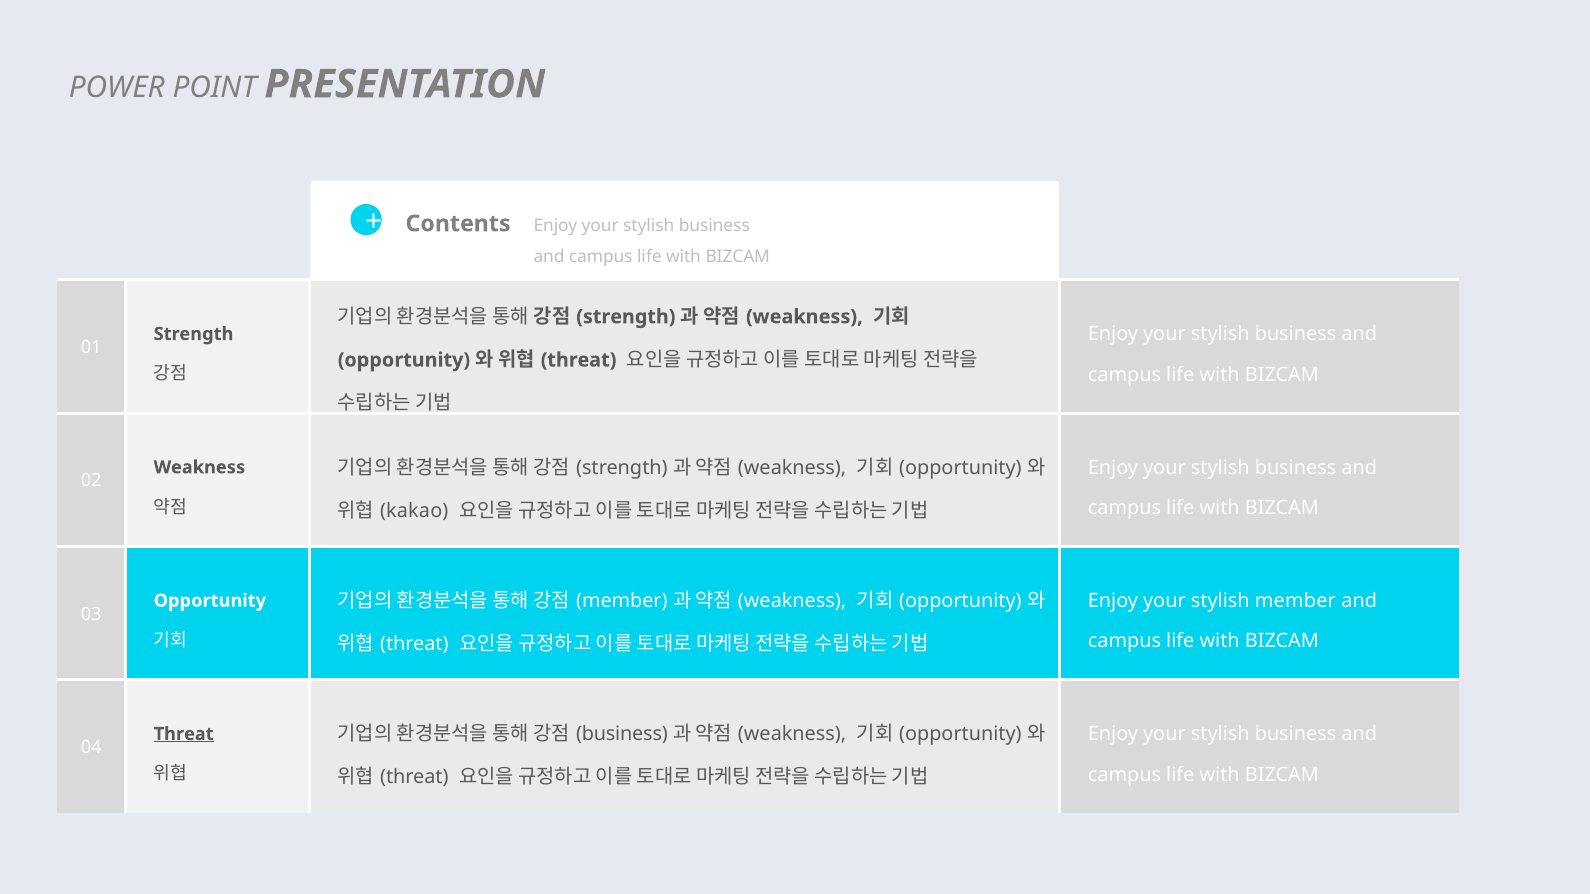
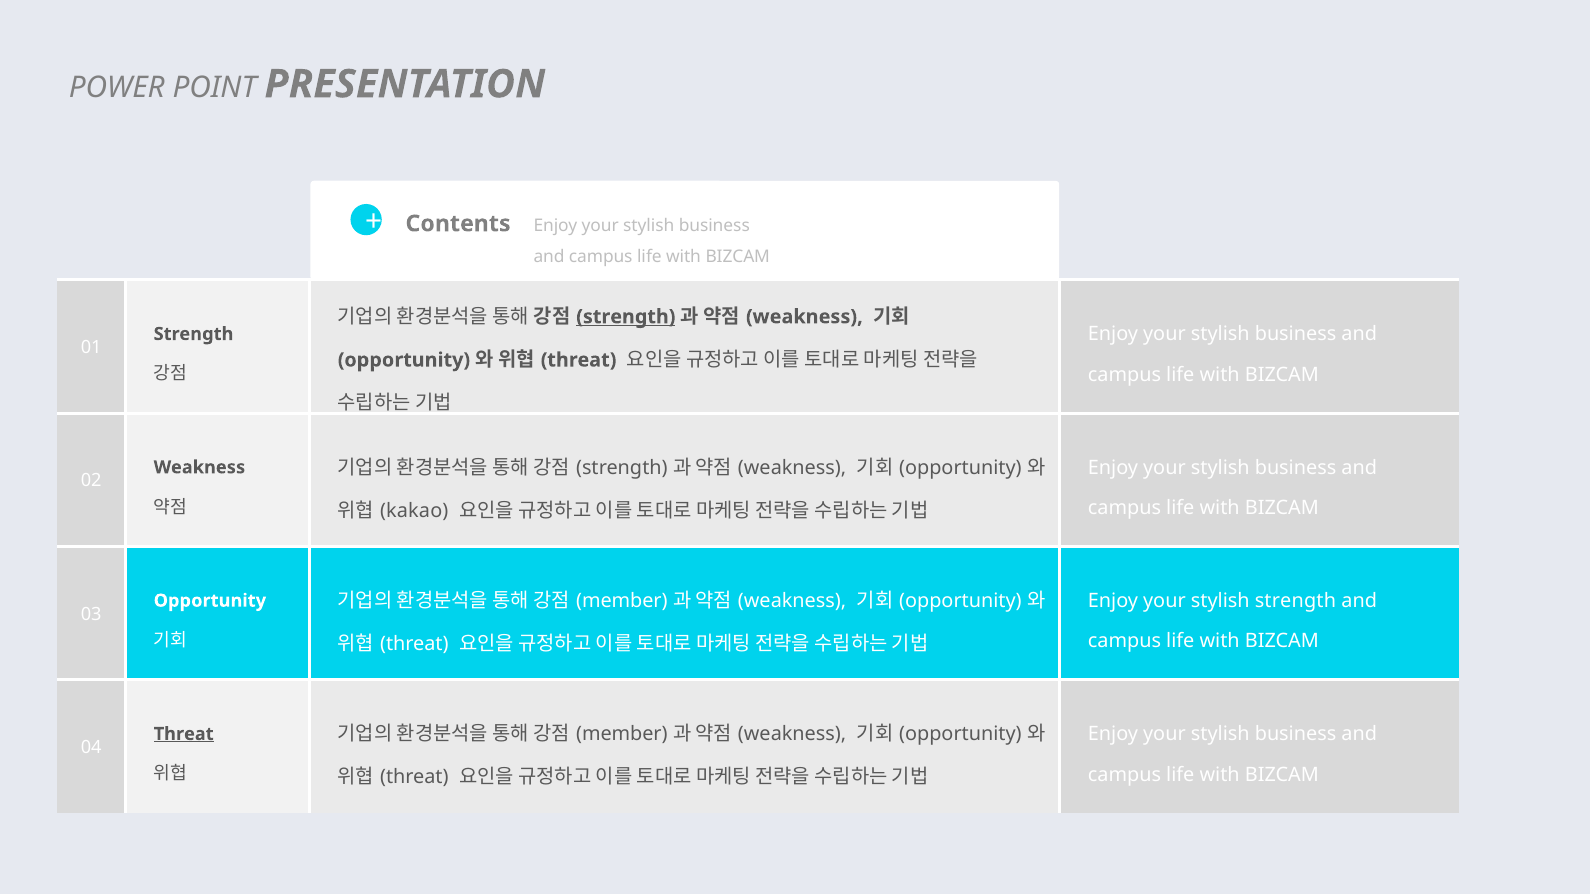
strength underline: none -> present (626, 317)
stylish member: member -> strength (1295, 601)
business: business -> member (622, 734)
